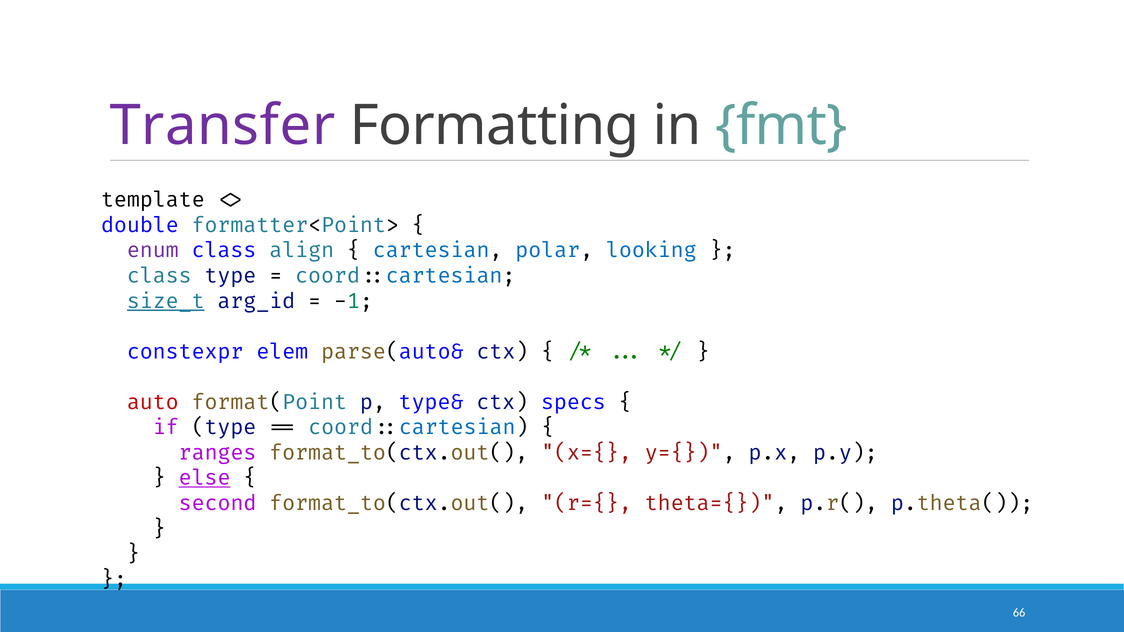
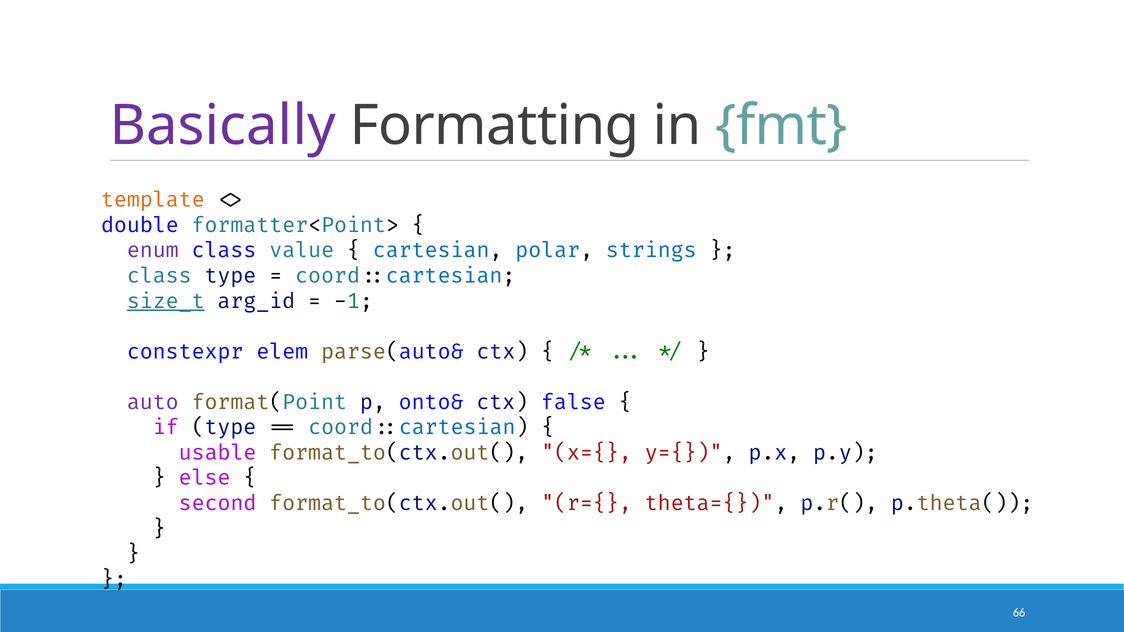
Transfer: Transfer -> Basically (223, 126)
template colour: black -> orange (153, 200)
align: align -> value (302, 251)
looking: looking -> strings (651, 251)
auto colour: red -> purple (153, 402)
type&: type& -> onto& (431, 402)
specs: specs -> false (573, 402)
ranges: ranges -> usable (218, 453)
else underline: present -> none (205, 478)
